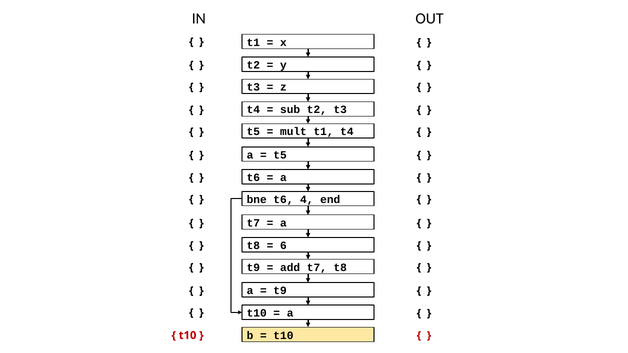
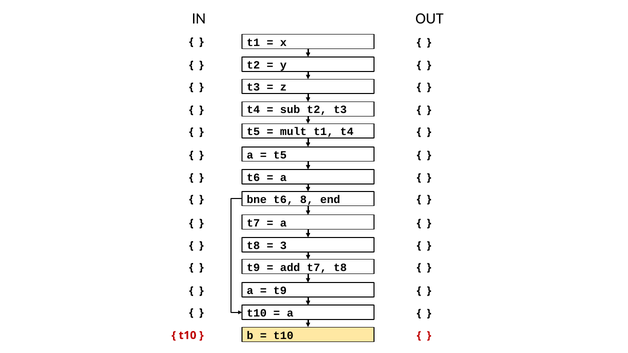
4: 4 -> 8 (307, 200)
6: 6 -> 3 (283, 246)
